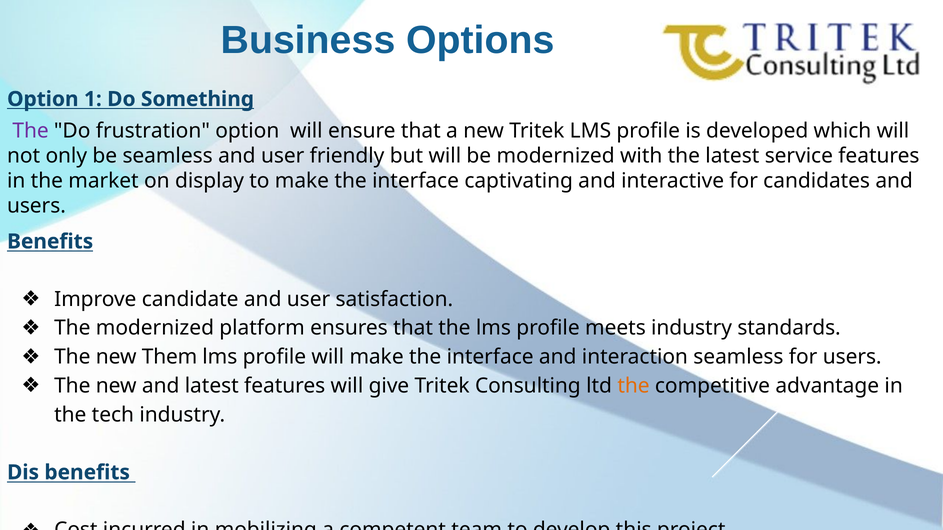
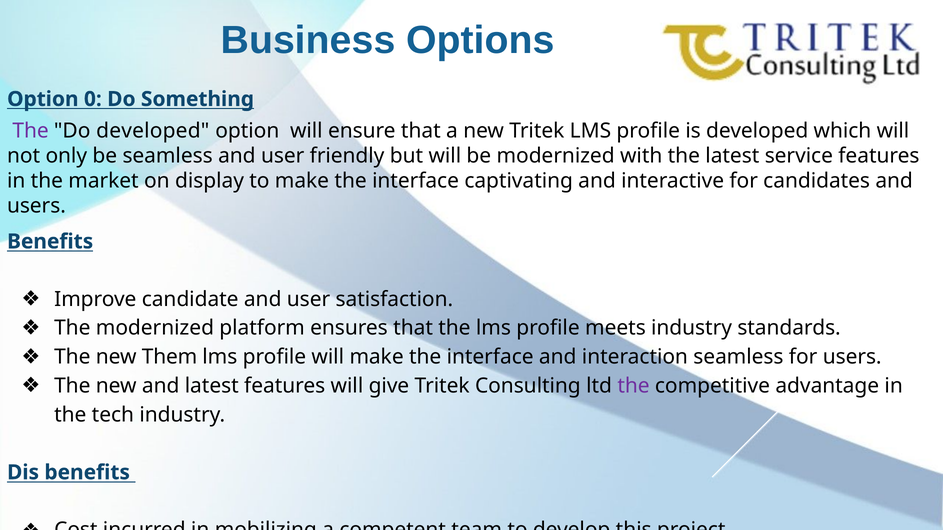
1: 1 -> 0 (93, 99)
Do frustration: frustration -> developed (153, 131)
the colour: orange -> purple (634, 386)
